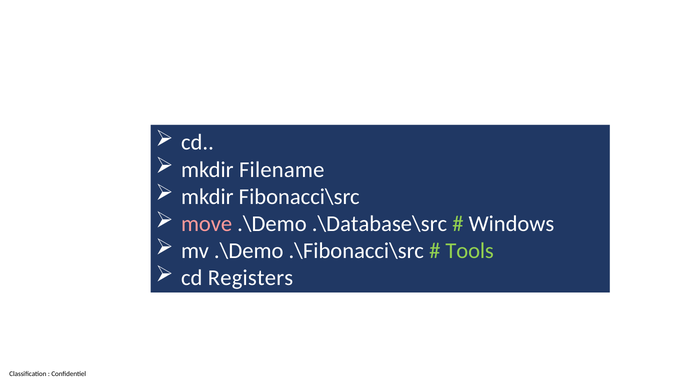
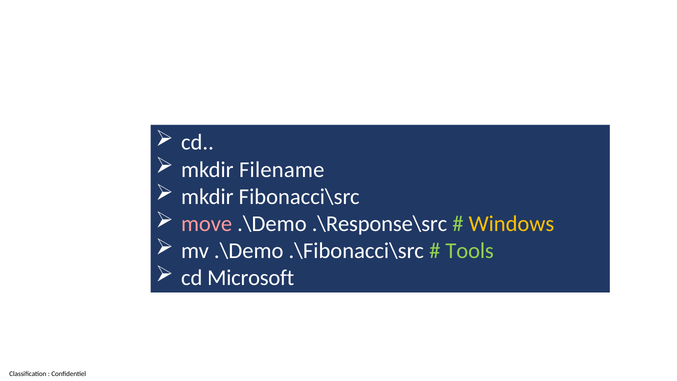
.\Database\src: .\Database\src -> .\Response\src (380, 224)
Windows colour: white -> yellow (511, 224)
Registers: Registers -> Microsoft (251, 278)
